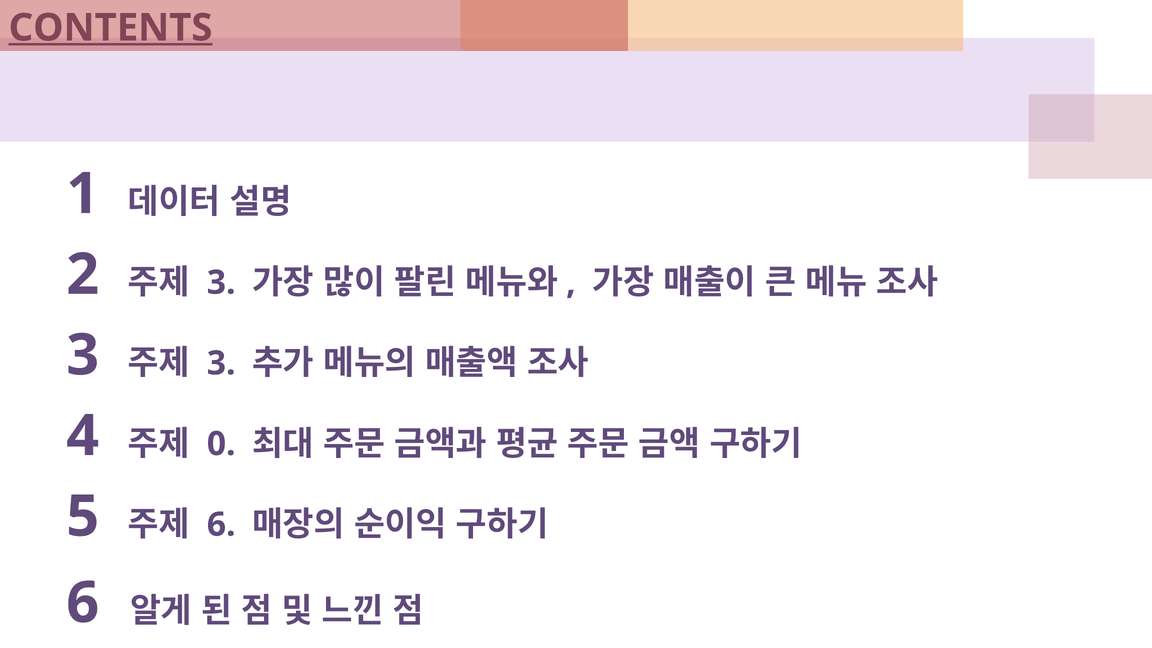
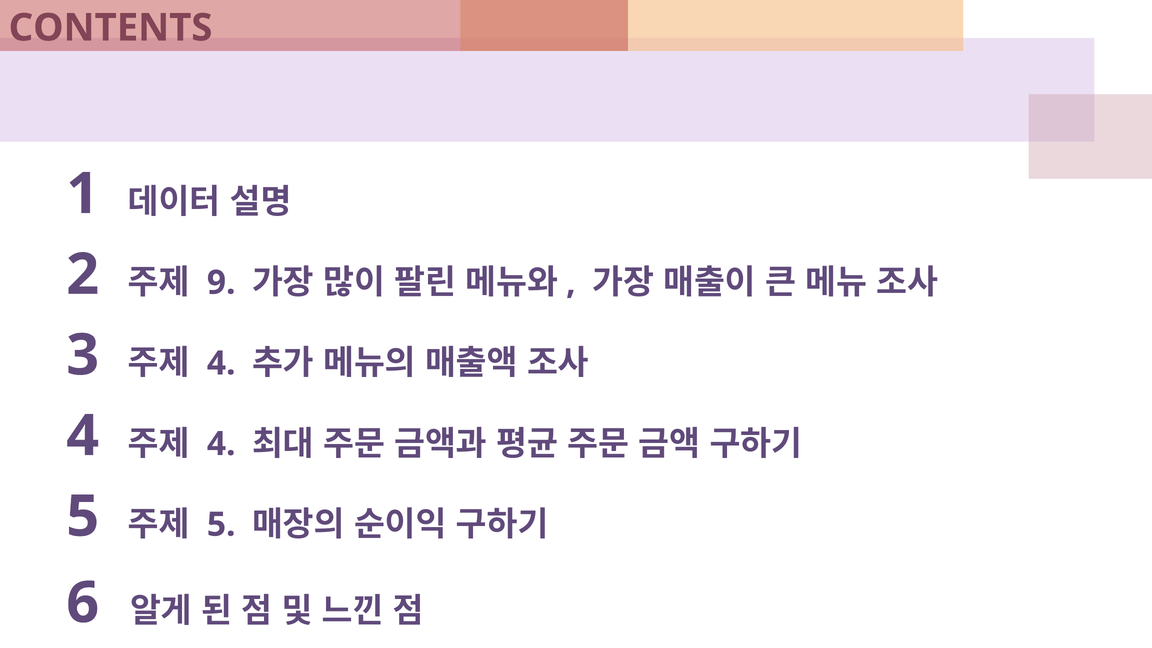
CONTENTS underline: present -> none (111, 28)
3: 3 -> 9 (221, 283)
3: 3 -> 4 (221, 363)
0: 0 -> 4 (221, 444)
6: 6 -> 5 (221, 525)
